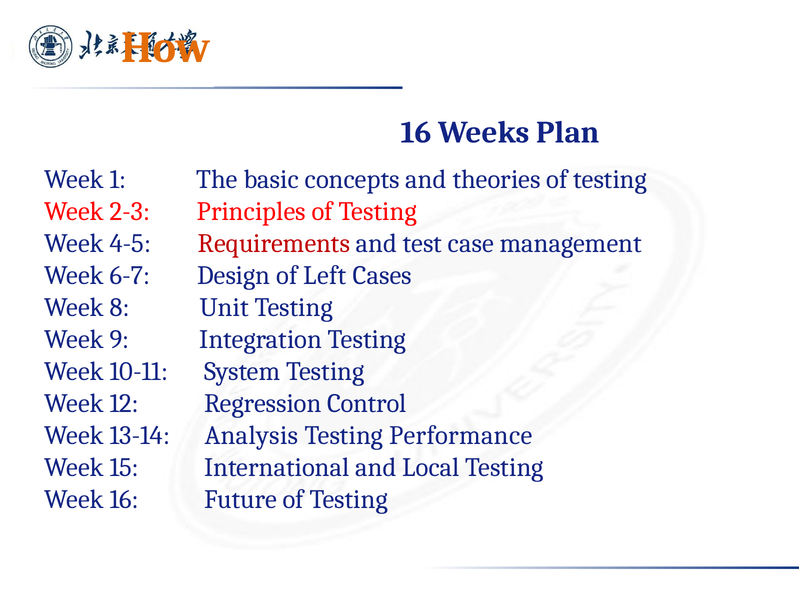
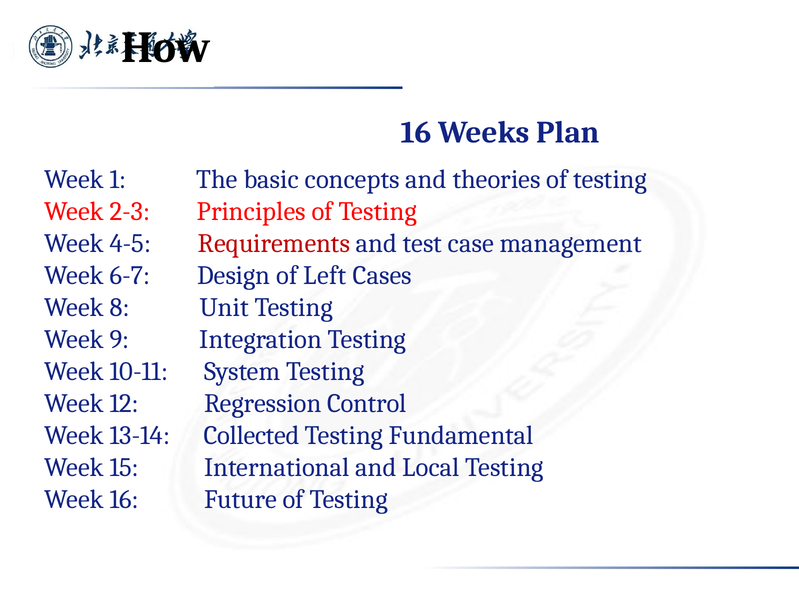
How colour: orange -> black (166, 48)
Analysis: Analysis -> Collected (252, 435)
Performance: Performance -> Fundamental (461, 435)
